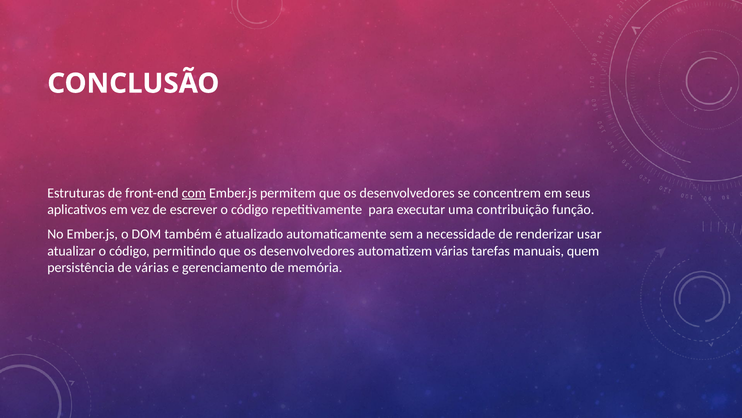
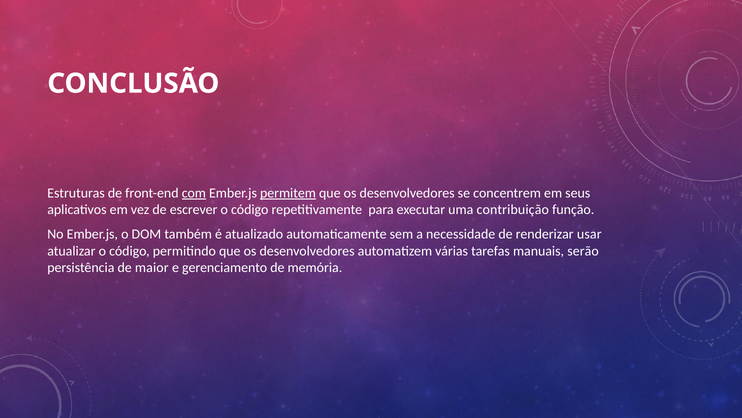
permitem underline: none -> present (288, 193)
quem: quem -> serão (583, 251)
de várias: várias -> maior (152, 267)
